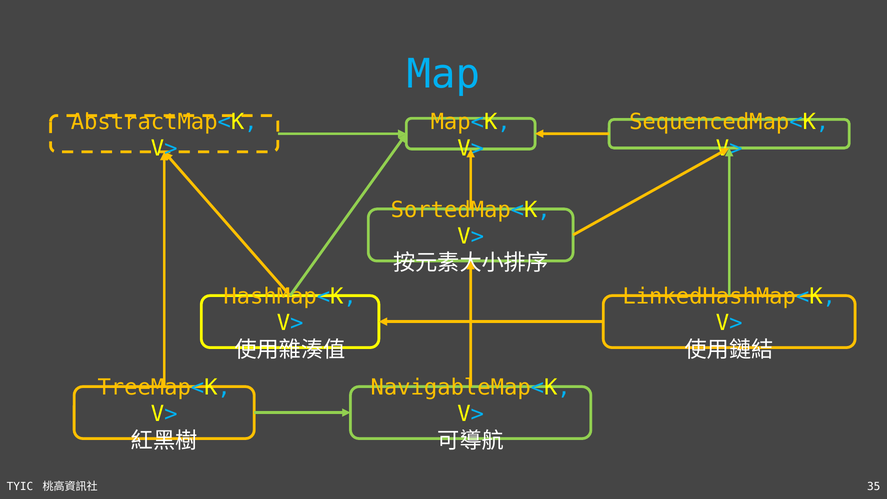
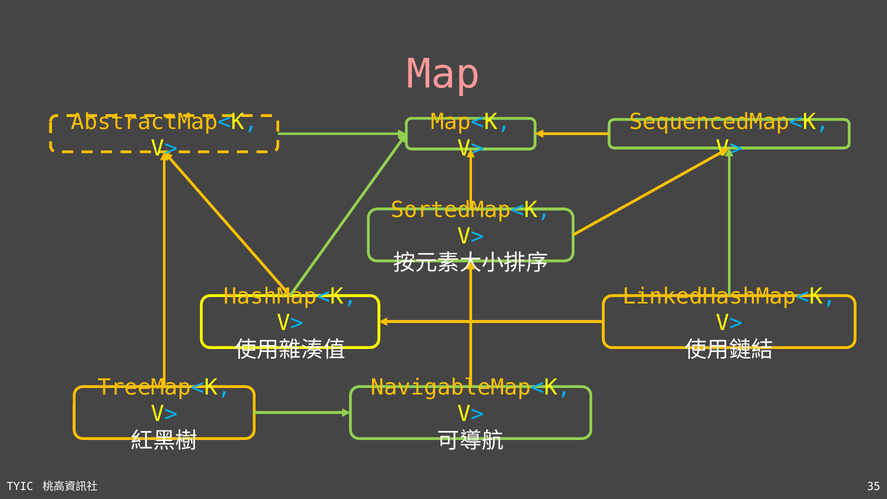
Map colour: light blue -> pink (443, 75)
